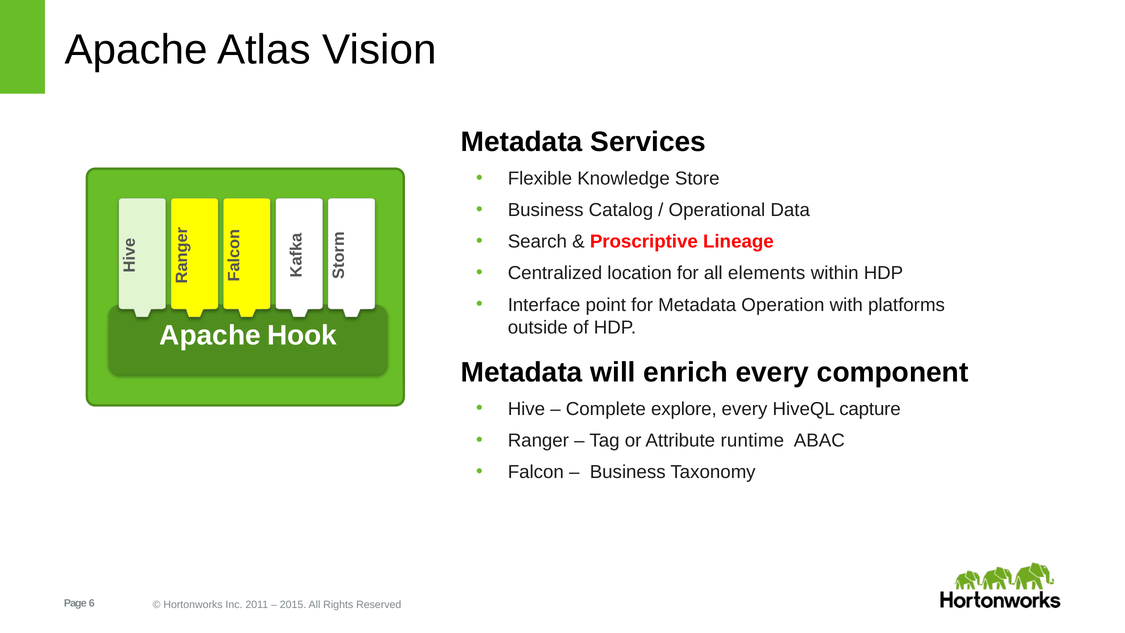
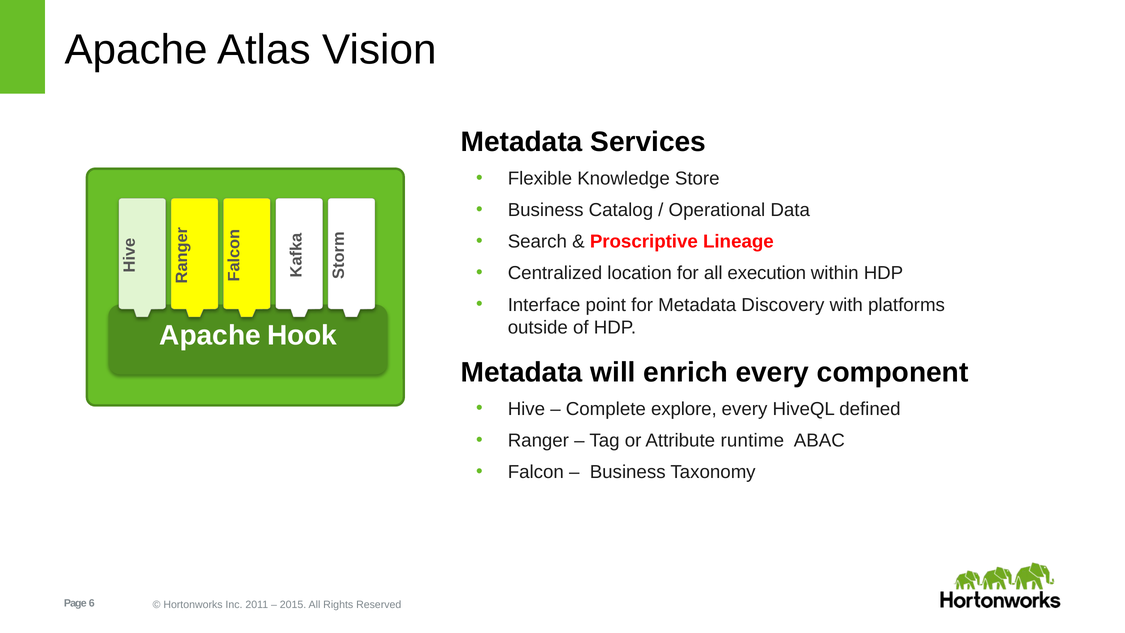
elements: elements -> execution (767, 273)
Operation: Operation -> Discovery (783, 305)
capture: capture -> defined (870, 409)
